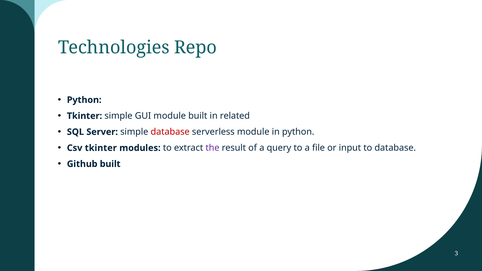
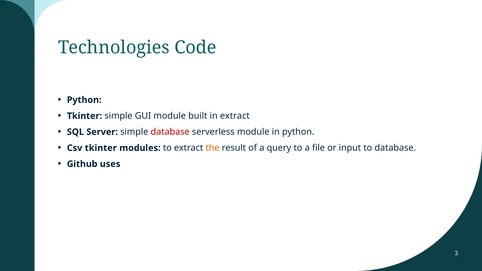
Repo: Repo -> Code (195, 48)
in related: related -> extract (235, 116)
the colour: purple -> orange (213, 148)
Github built: built -> uses (110, 164)
